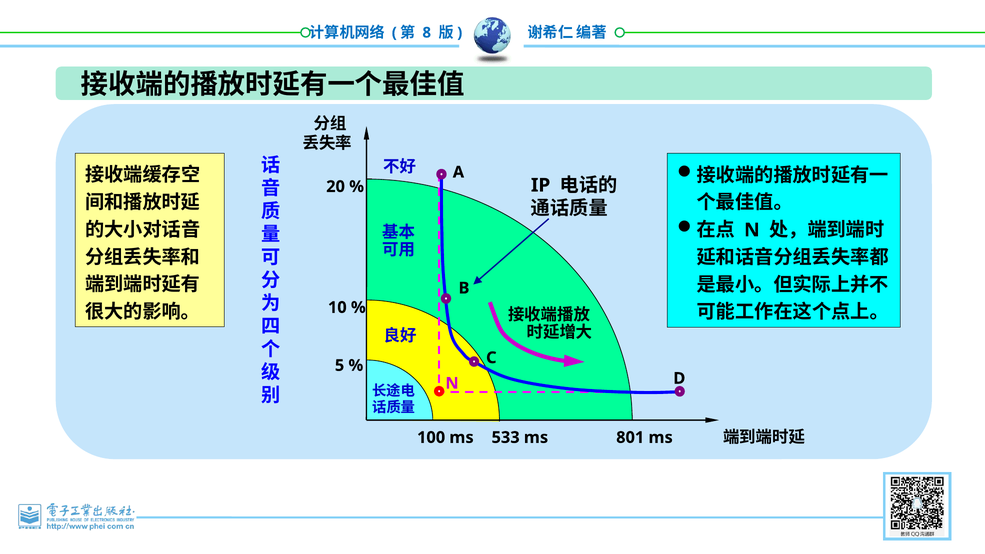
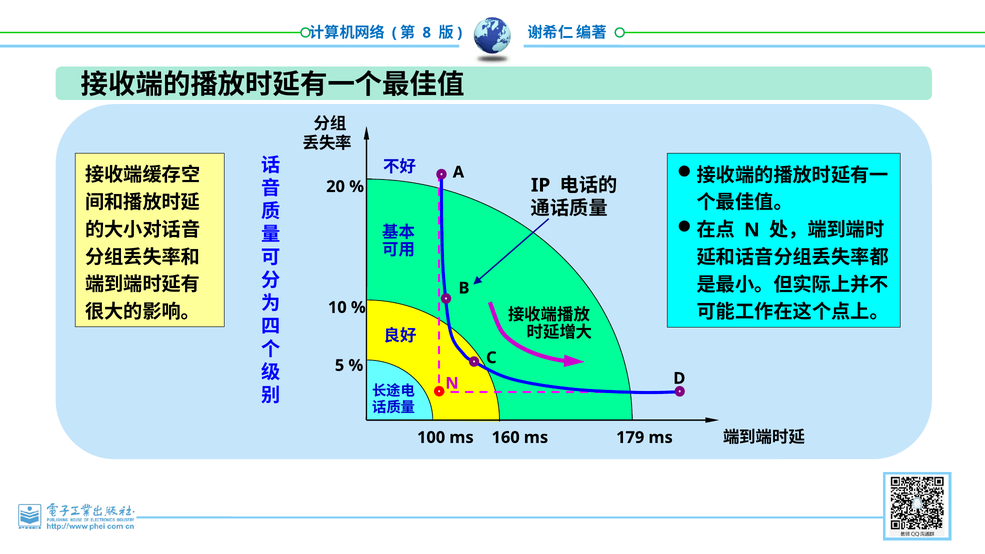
533: 533 -> 160 (506, 438)
801: 801 -> 179 (630, 438)
